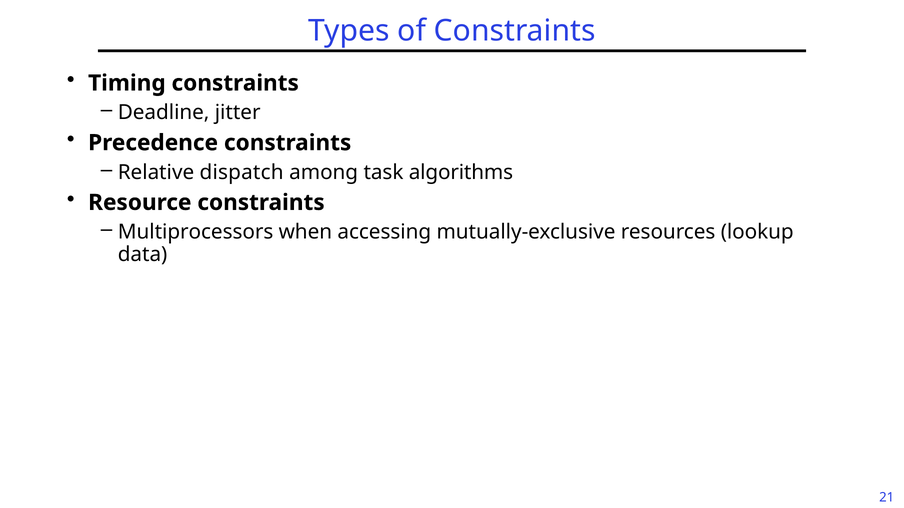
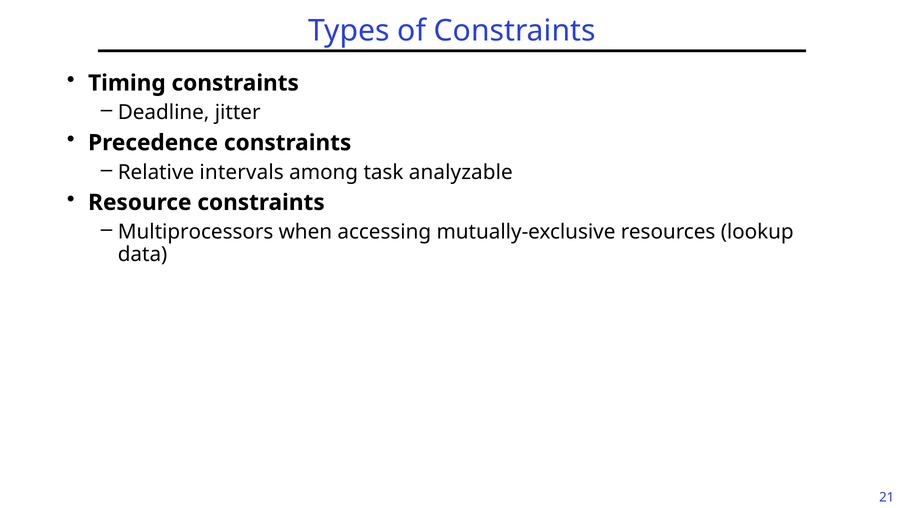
dispatch: dispatch -> intervals (242, 173)
algorithms: algorithms -> analyzable (461, 173)
